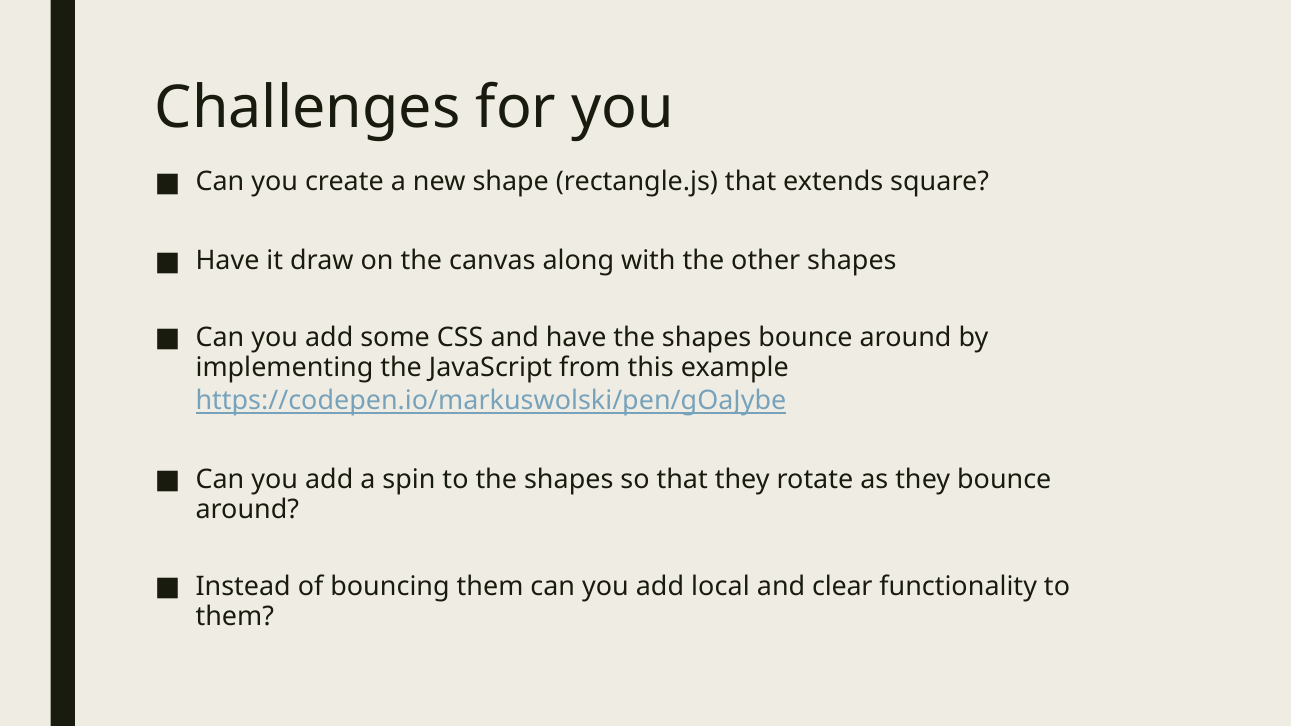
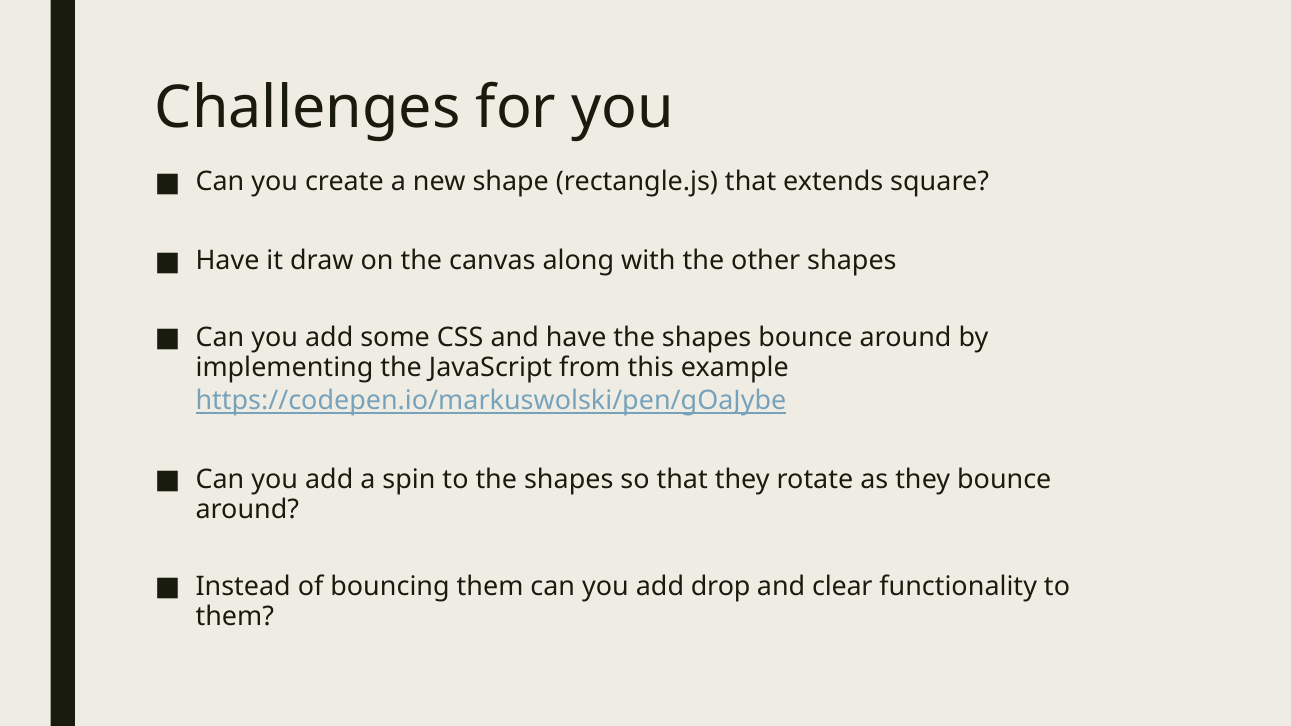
local: local -> drop (721, 587)
